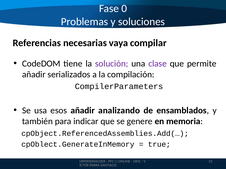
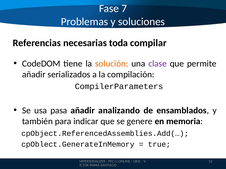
0: 0 -> 7 (124, 8)
vaya: vaya -> toda (118, 43)
solución colour: purple -> orange (112, 64)
esos: esos -> pasa (59, 111)
